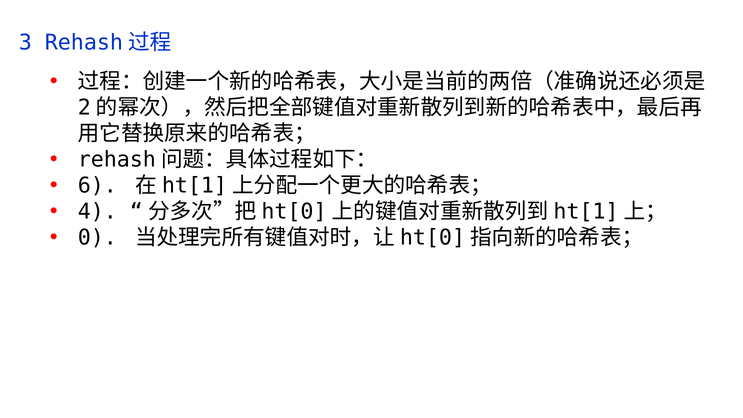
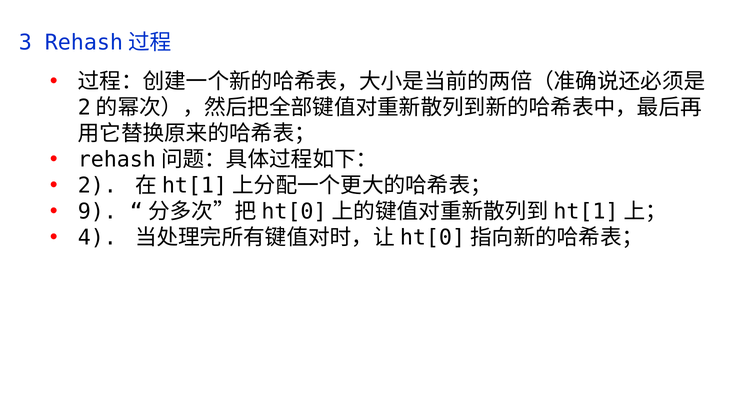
6: 6 -> 2 (97, 186)
4: 4 -> 9 (97, 212)
0: 0 -> 4 (97, 238)
